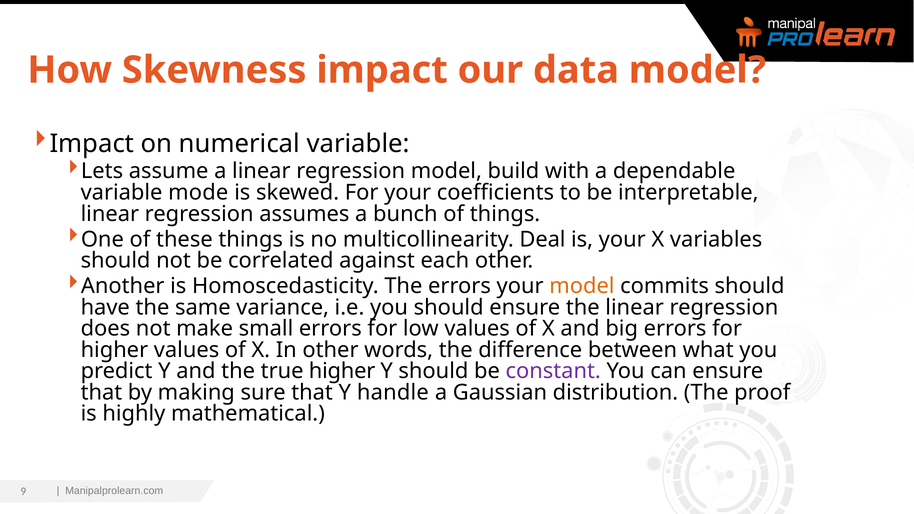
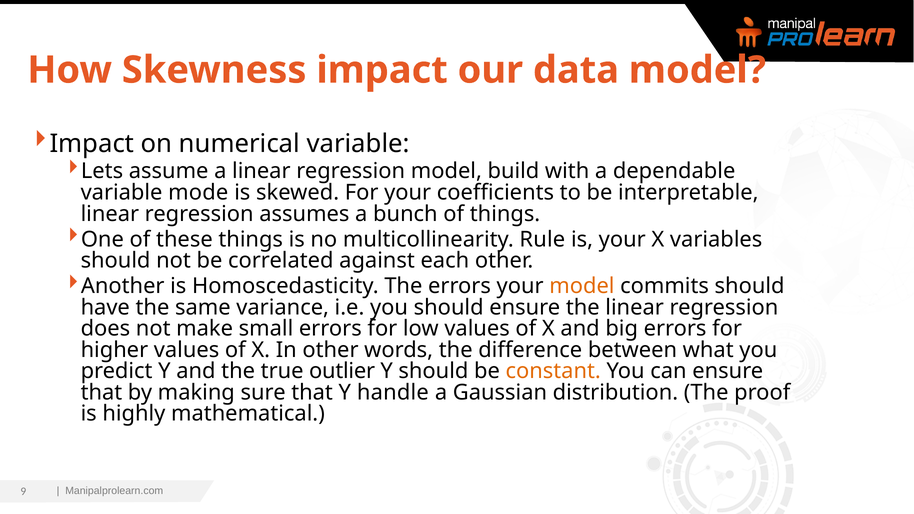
Deal: Deal -> Rule (542, 239)
true higher: higher -> outlier (342, 371)
constant colour: purple -> orange (553, 371)
